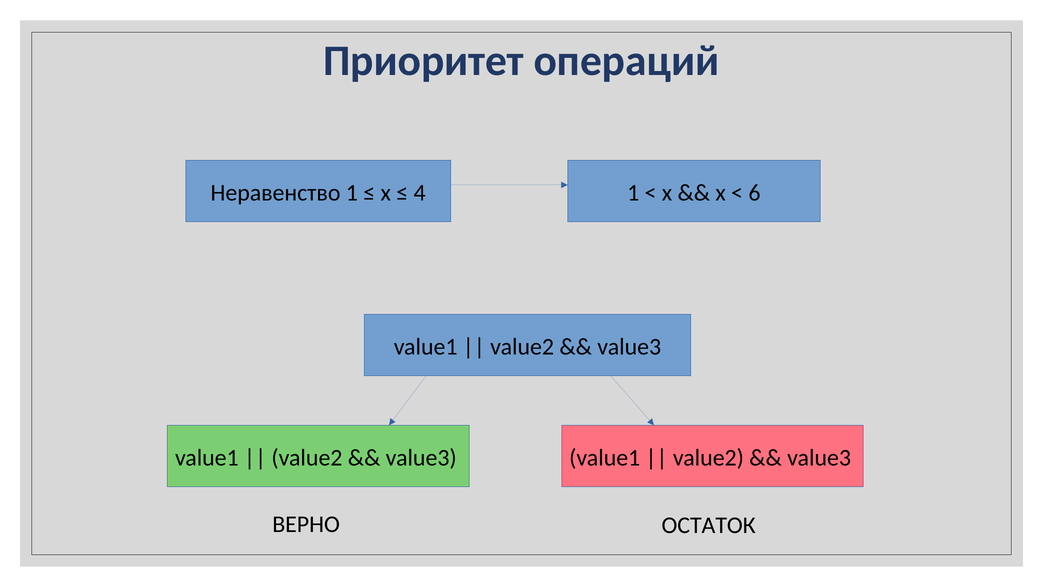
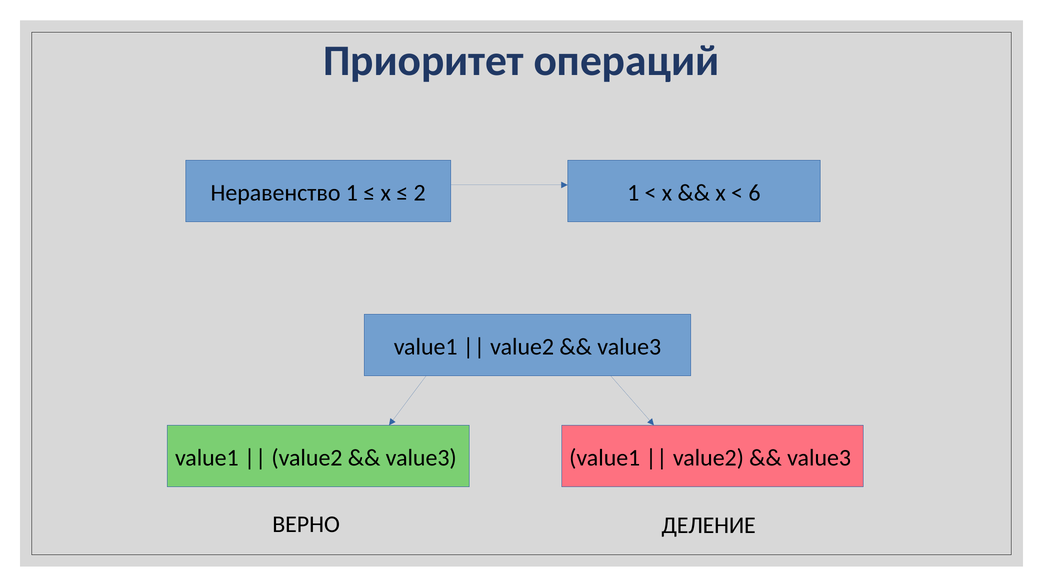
4: 4 -> 2 (420, 193)
ОСТАТОК: ОСТАТОК -> ДЕЛЕНИЕ (709, 525)
